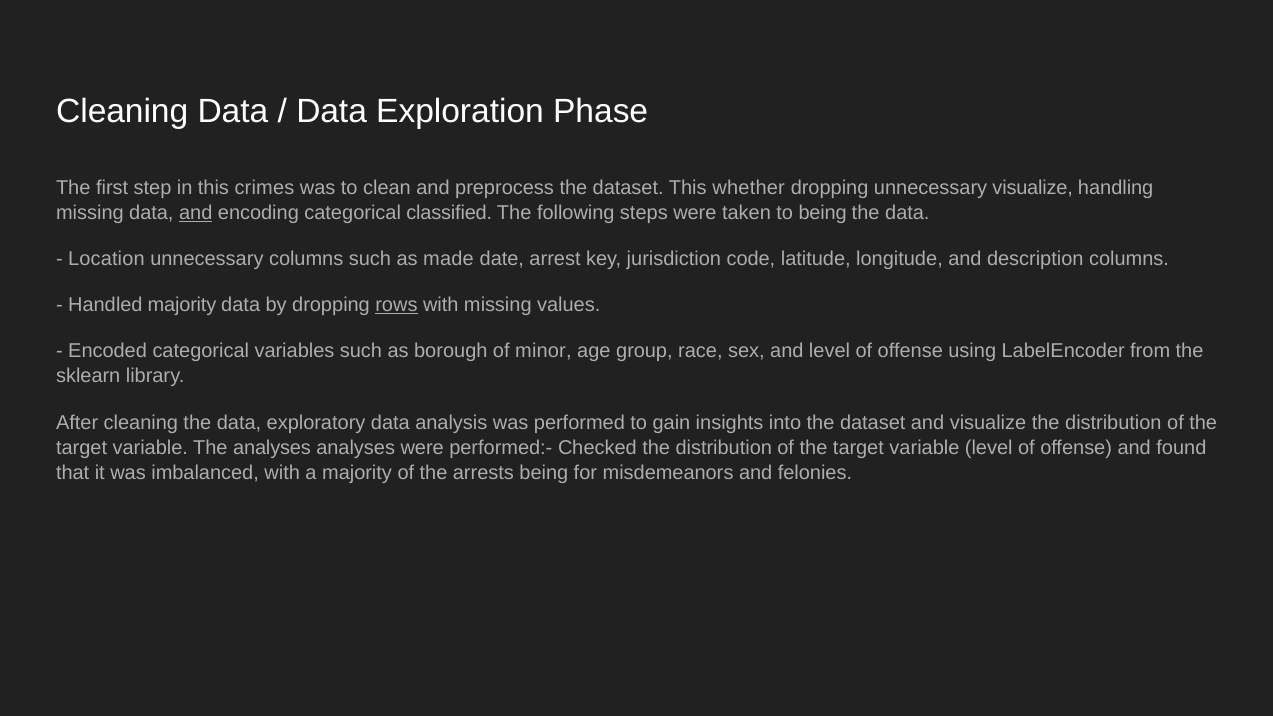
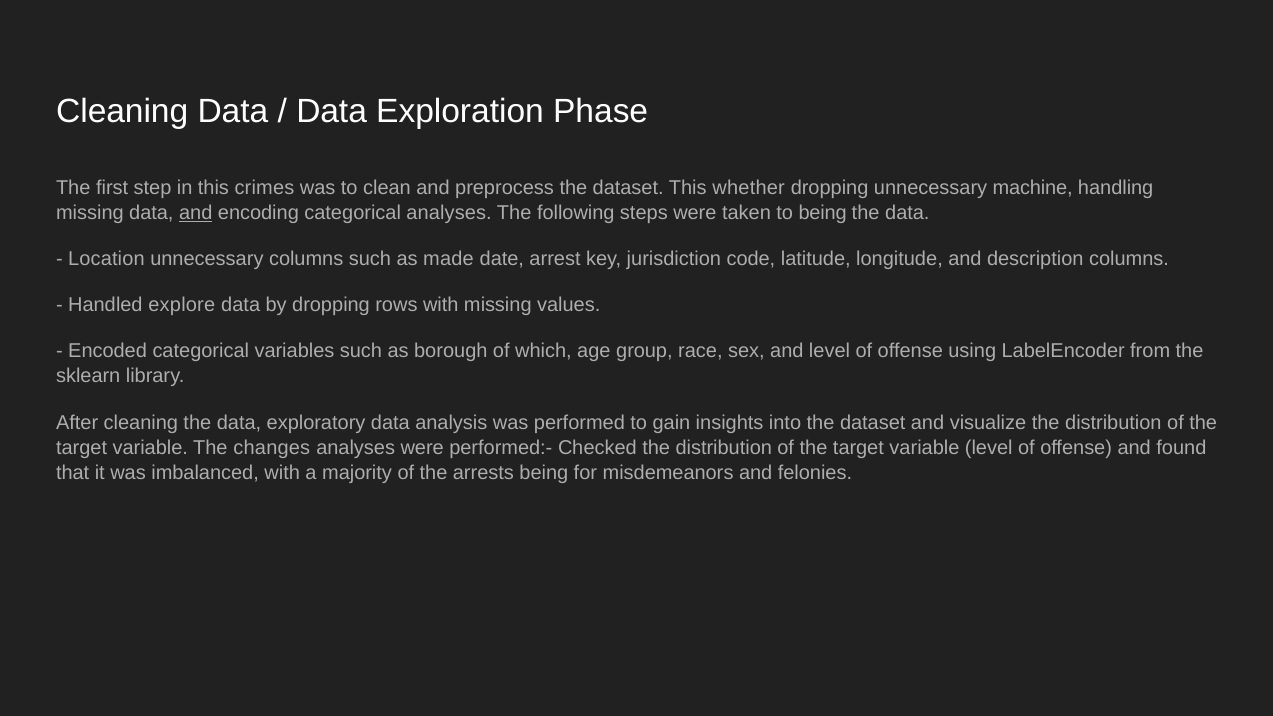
unnecessary visualize: visualize -> machine (1033, 188)
categorical classified: classified -> analyses (449, 213)
Handled majority: majority -> explore (182, 305)
rows underline: present -> none (396, 305)
minor: minor -> which (543, 351)
The analyses: analyses -> changes (272, 447)
